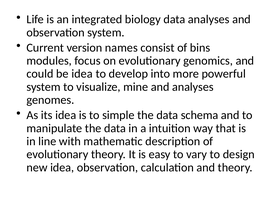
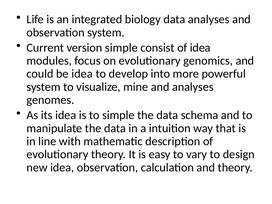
version names: names -> simple (121, 48)
of bins: bins -> idea (200, 48)
